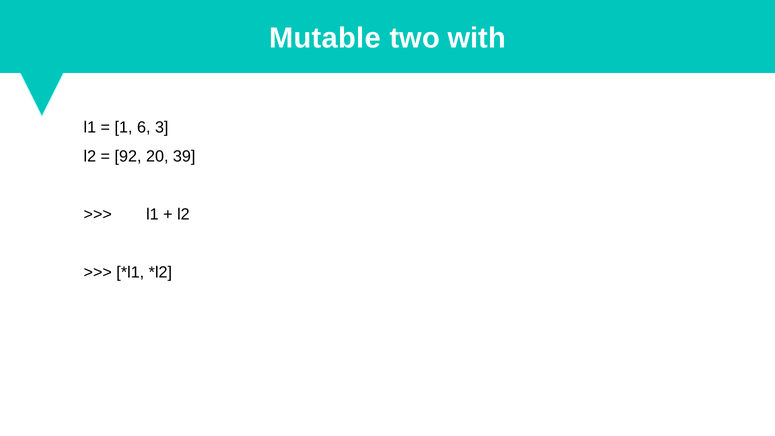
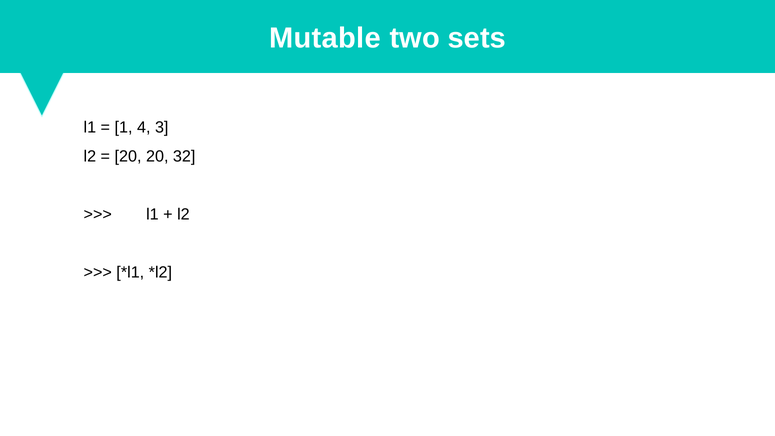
with: with -> sets (477, 38)
6: 6 -> 4 (144, 127)
92: 92 -> 20 (128, 156)
39: 39 -> 32 (184, 156)
